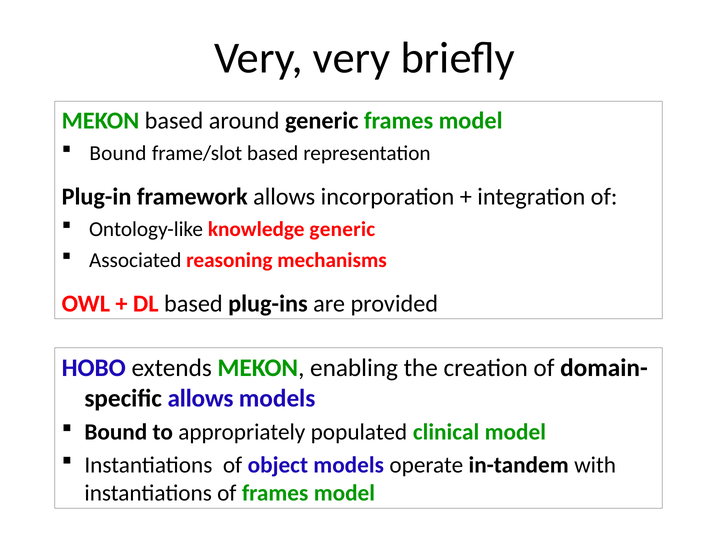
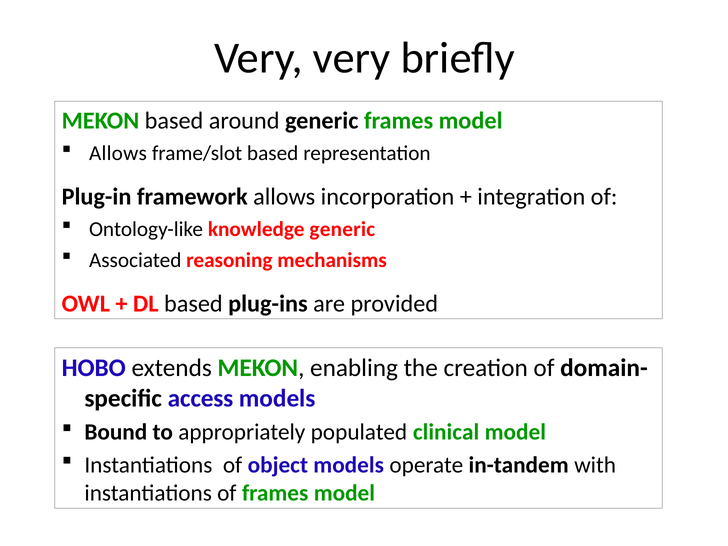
Bound: Bound -> Allows (118, 153)
allows: allows -> access (200, 398)
